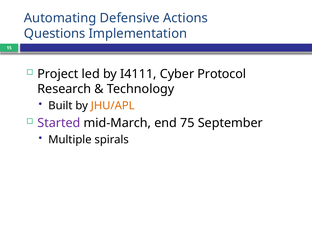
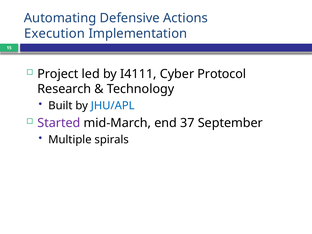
Questions: Questions -> Execution (55, 34)
JHU/APL colour: orange -> blue (113, 106)
75: 75 -> 37 (187, 123)
